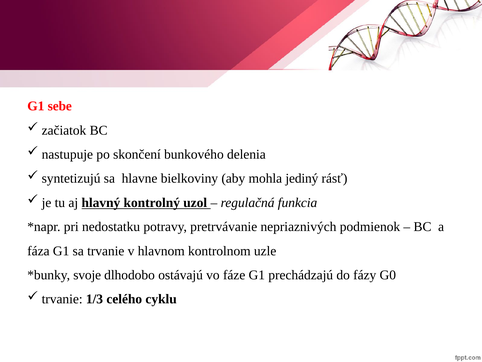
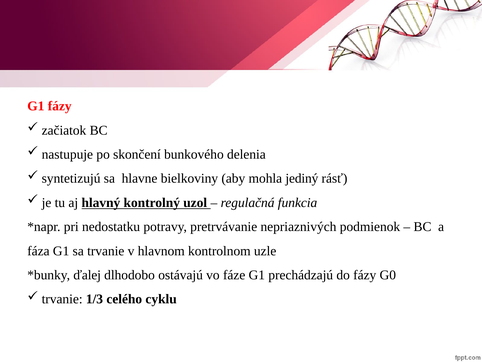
G1 sebe: sebe -> fázy (60, 106)
svoje: svoje -> ďalej (87, 275)
